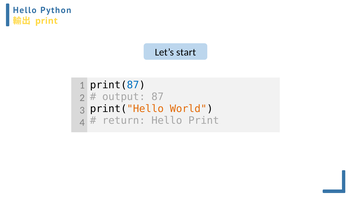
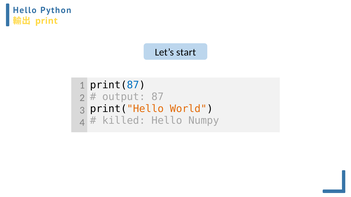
return: return -> killed (124, 121)
Hello Print: Print -> Numpy (204, 121)
